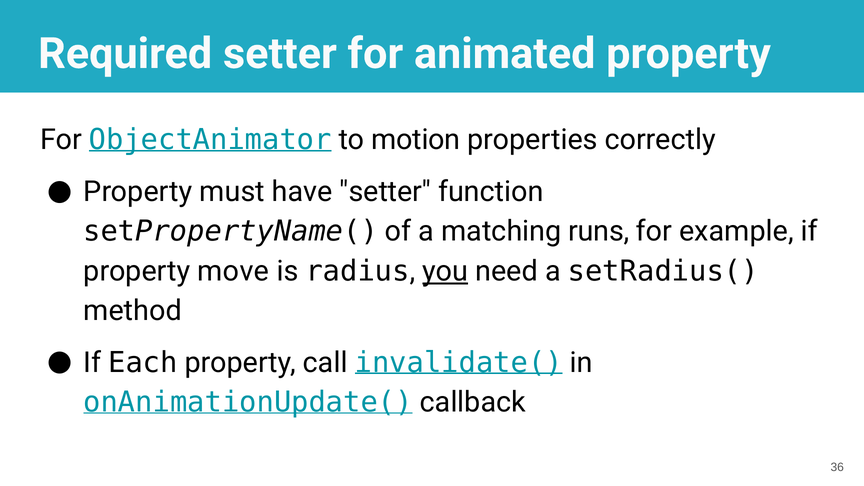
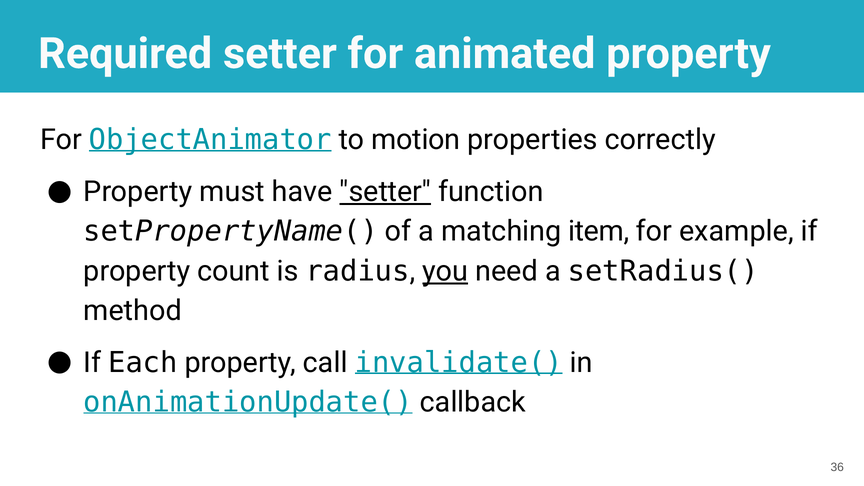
setter underline: none -> present (385, 192)
runs: runs -> item (599, 231)
move: move -> count (234, 271)
